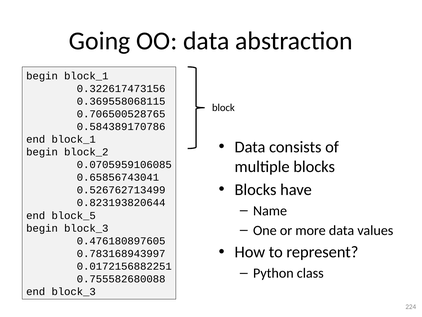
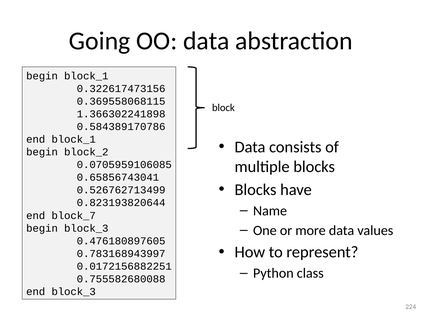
0.706500528765: 0.706500528765 -> 1.366302241898 (121, 114)
block_5: block_5 -> block_7 (74, 215)
